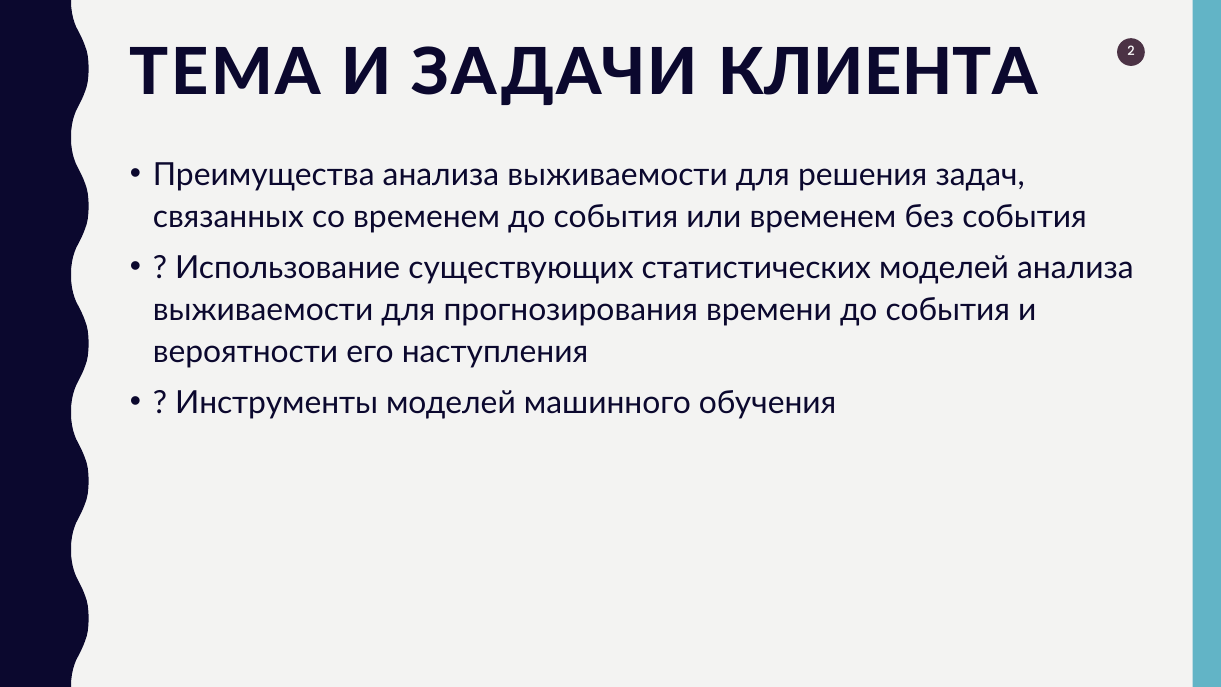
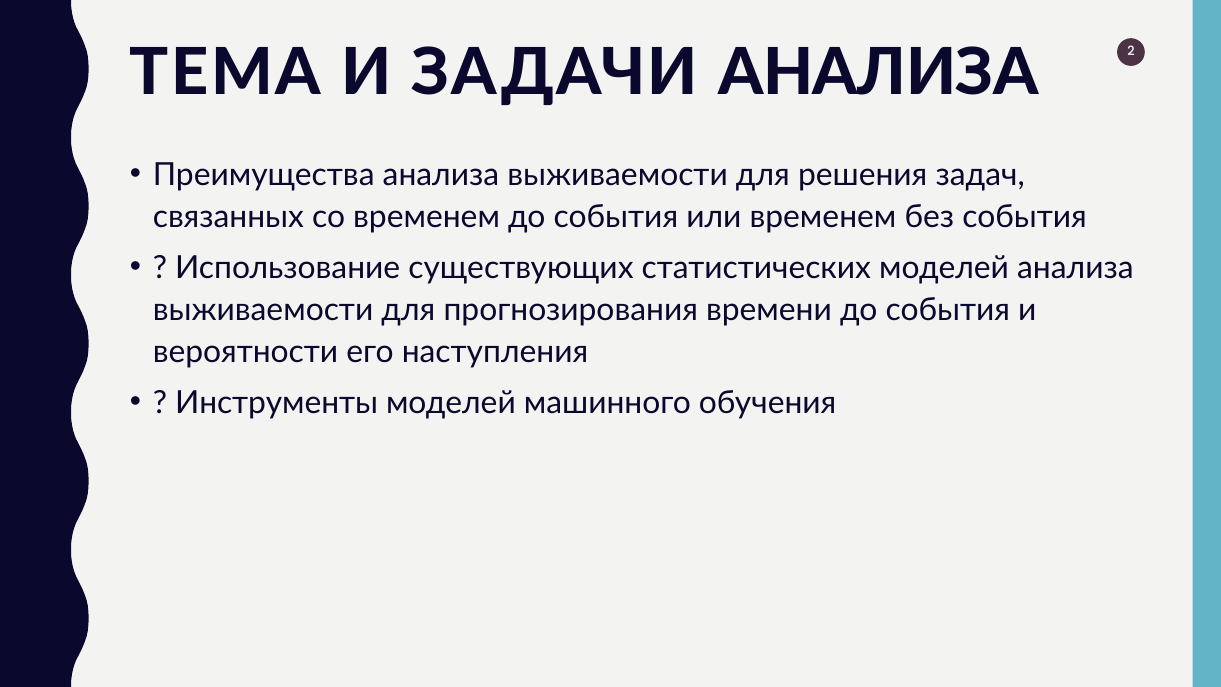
ЗАДАЧИ КЛИЕНТА: КЛИЕНТА -> АНАЛИЗА (878, 73)
